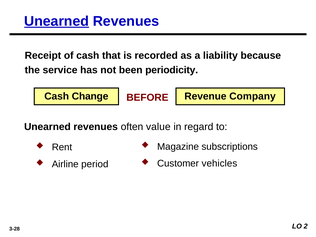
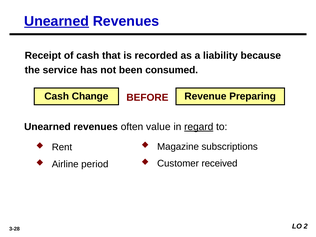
periodicity: periodicity -> consumed (172, 70)
Company: Company -> Preparing (253, 96)
regard underline: none -> present (199, 127)
vehicles: vehicles -> received (220, 163)
